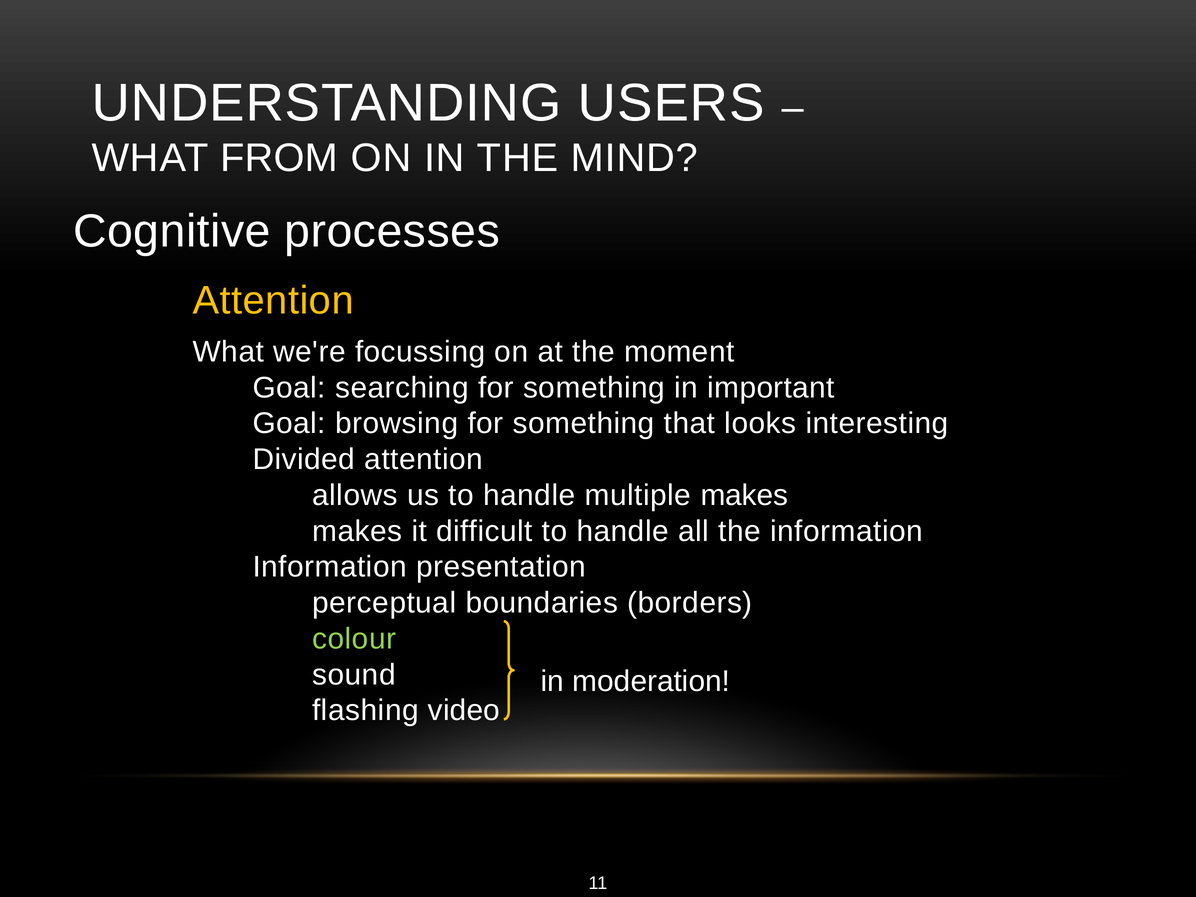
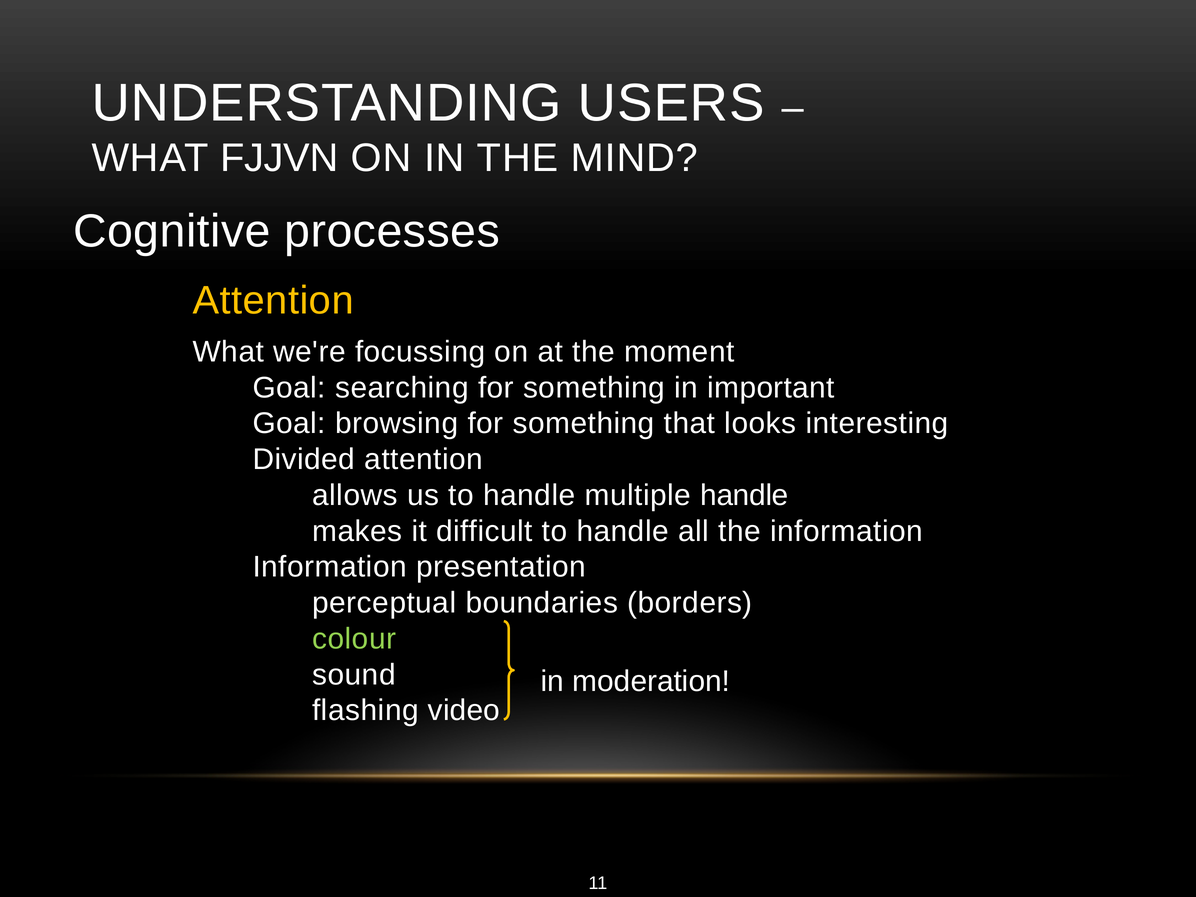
FROM: FROM -> FJJVN (279, 158)
multiple makes: makes -> handle (744, 495)
